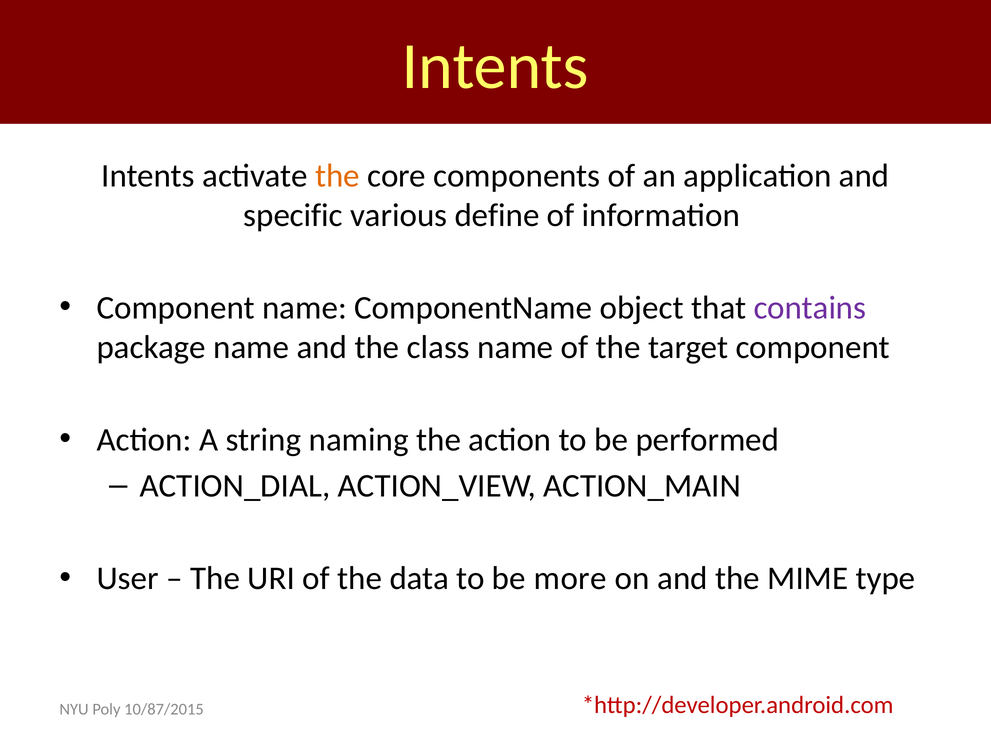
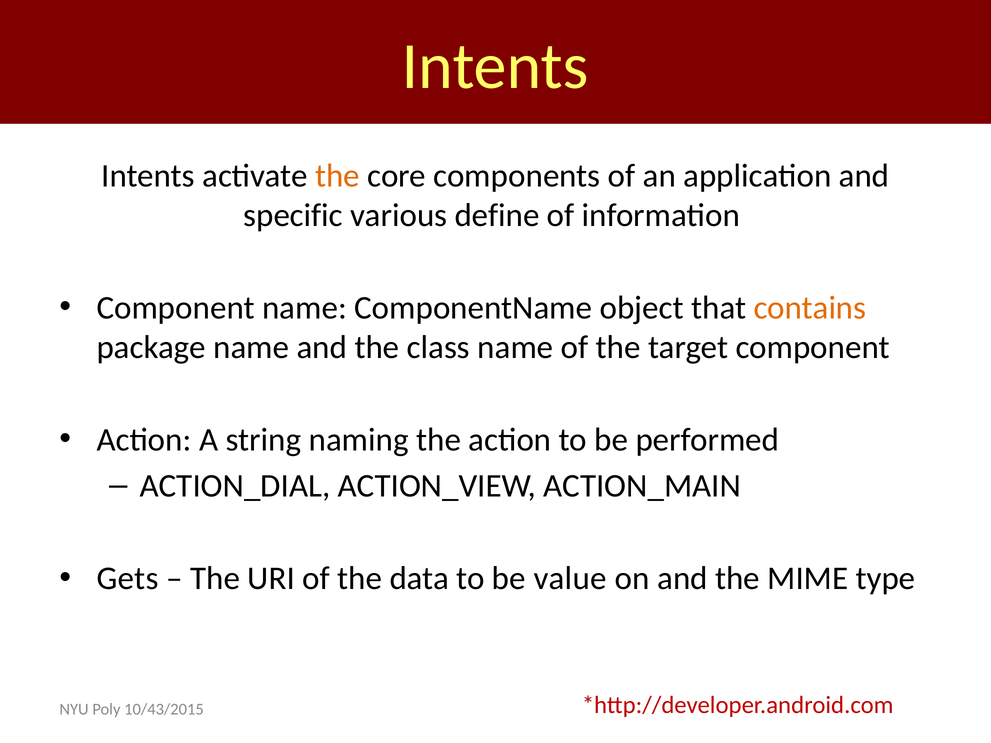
contains colour: purple -> orange (810, 308)
User: User -> Gets (128, 579)
more: more -> value (570, 579)
10/87/2015: 10/87/2015 -> 10/43/2015 (164, 710)
